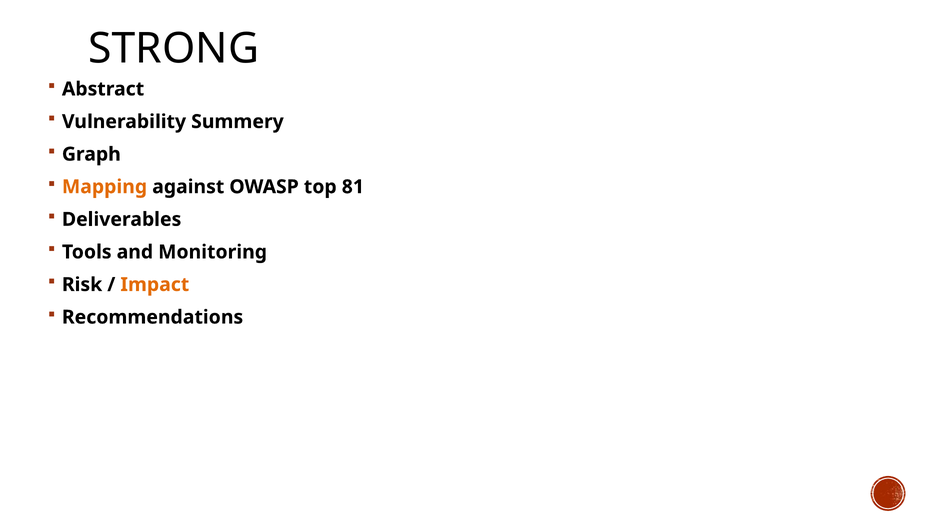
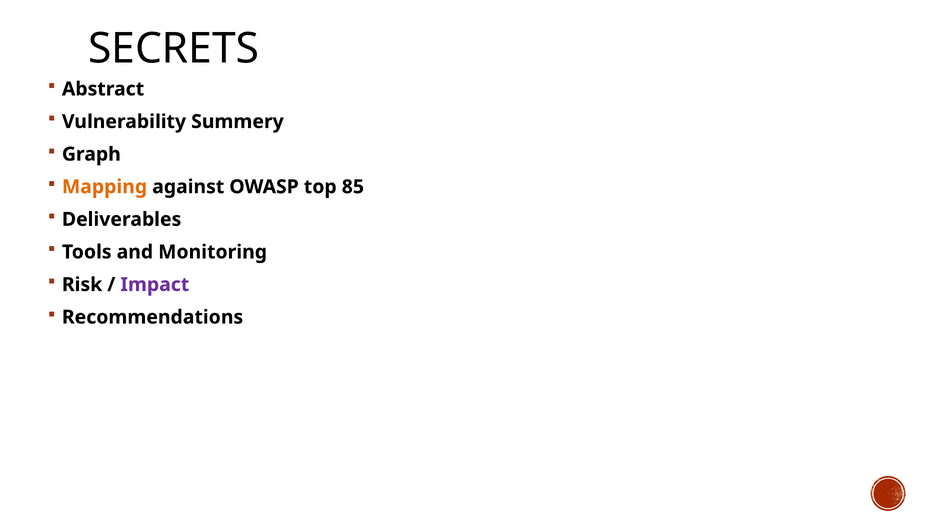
STRONG: STRONG -> SECRETS (174, 49)
81: 81 -> 85 (353, 187)
Impact colour: orange -> purple (155, 284)
